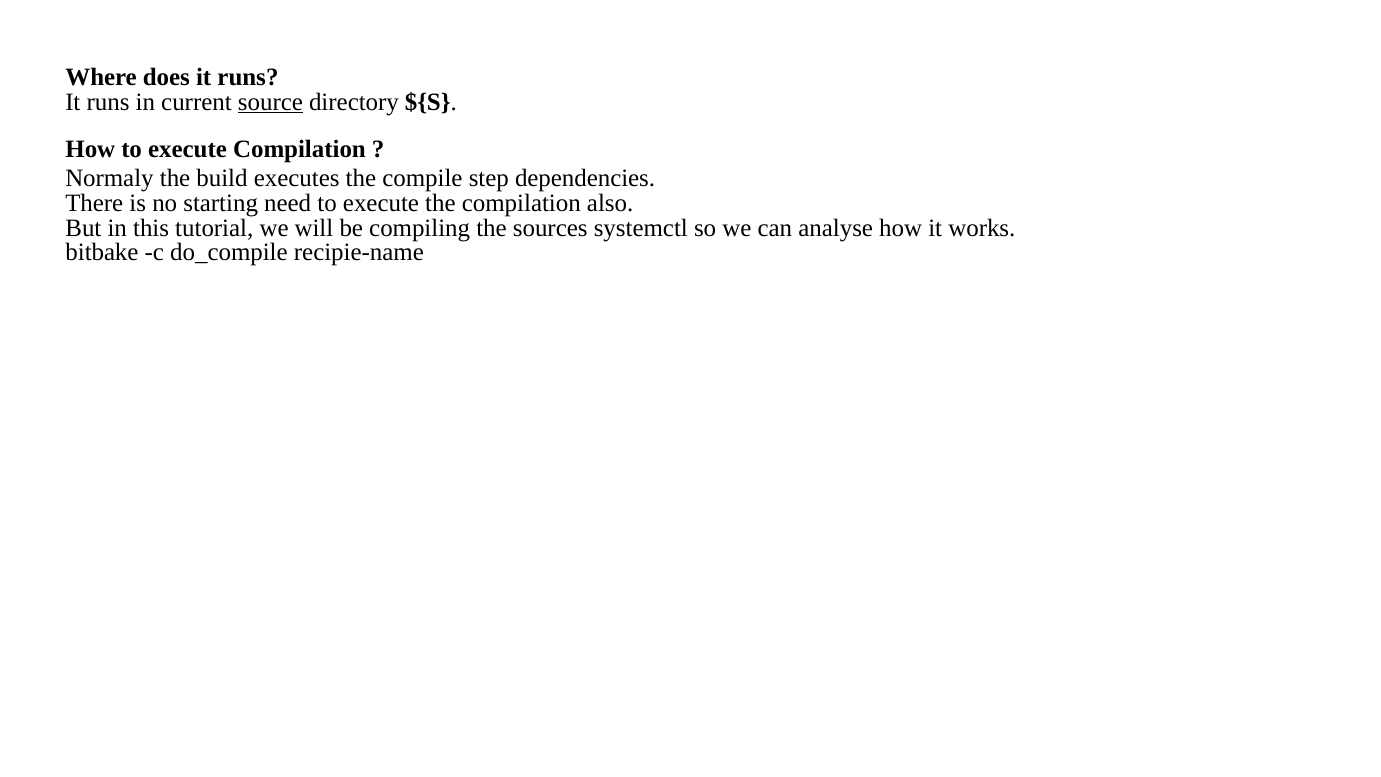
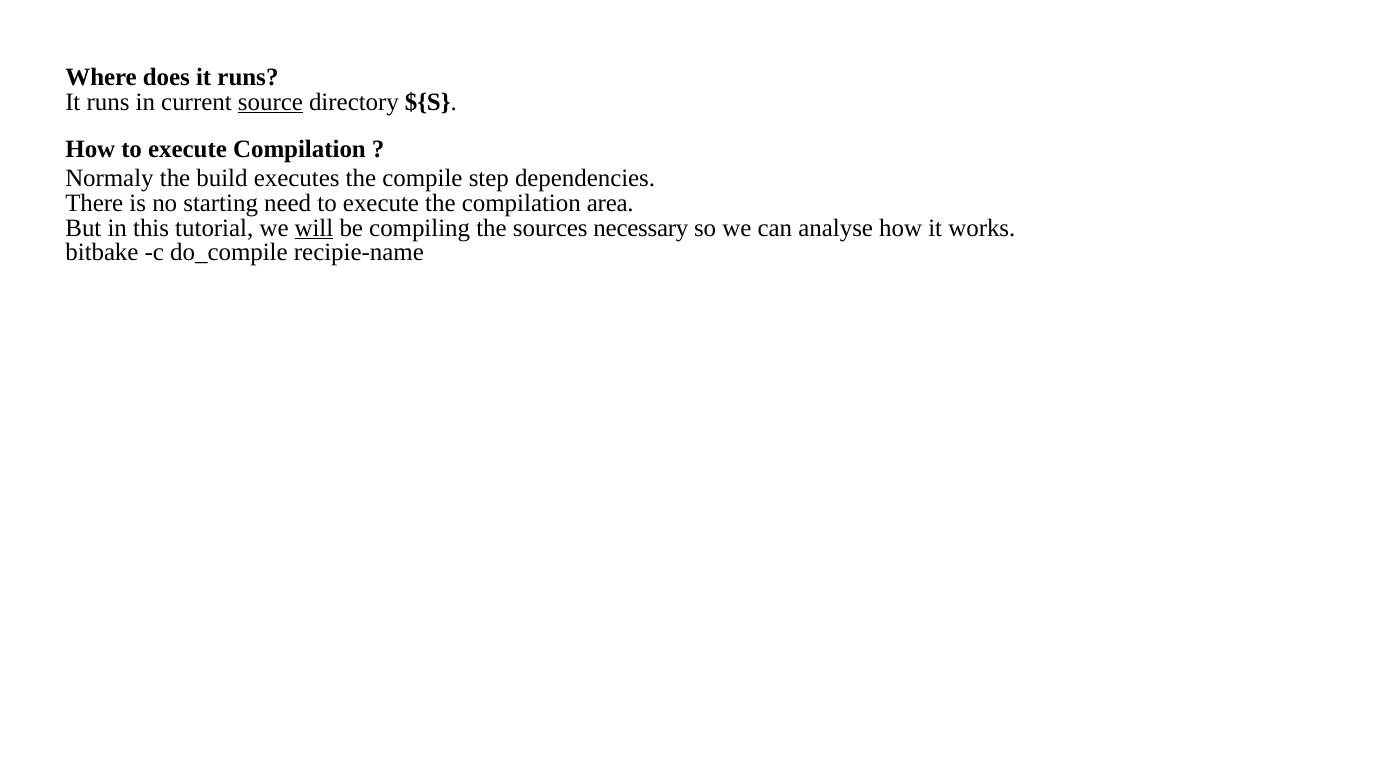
also: also -> area (610, 203)
will underline: none -> present (314, 228)
systemctl: systemctl -> necessary (641, 228)
